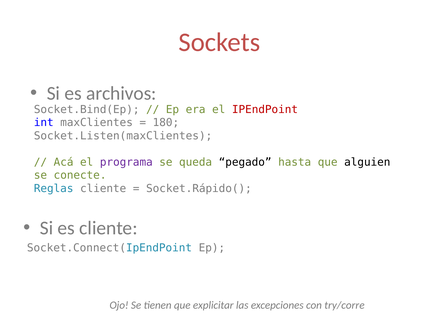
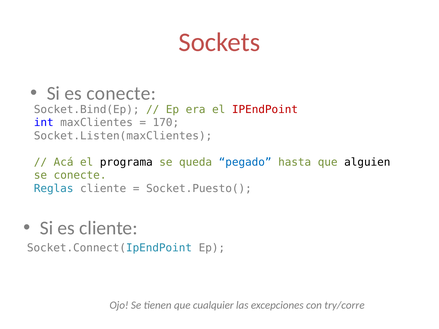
es archivos: archivos -> conecte (121, 93)
180: 180 -> 170 (166, 123)
programa colour: purple -> black (126, 162)
pegado colour: black -> blue (245, 162)
Socket.Rápido(: Socket.Rápido( -> Socket.Puesto( (199, 189)
explicitar: explicitar -> cualquier (213, 305)
